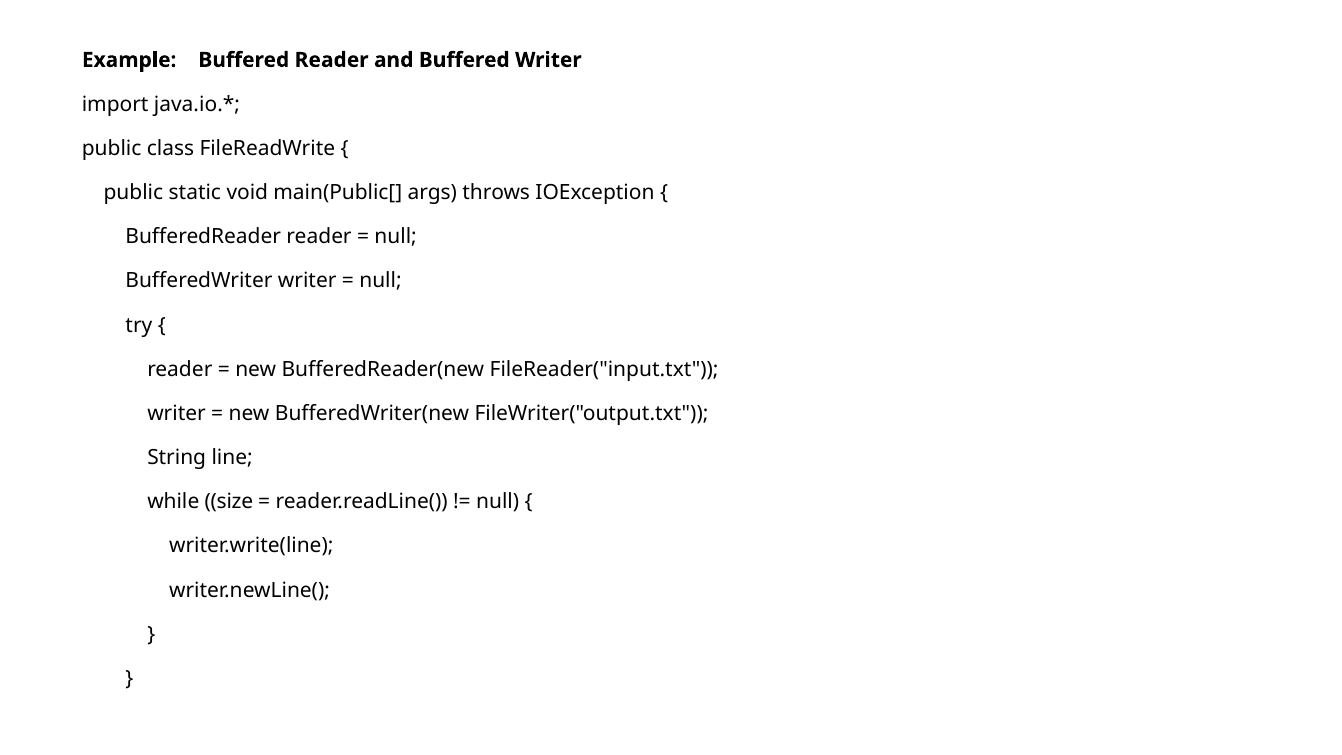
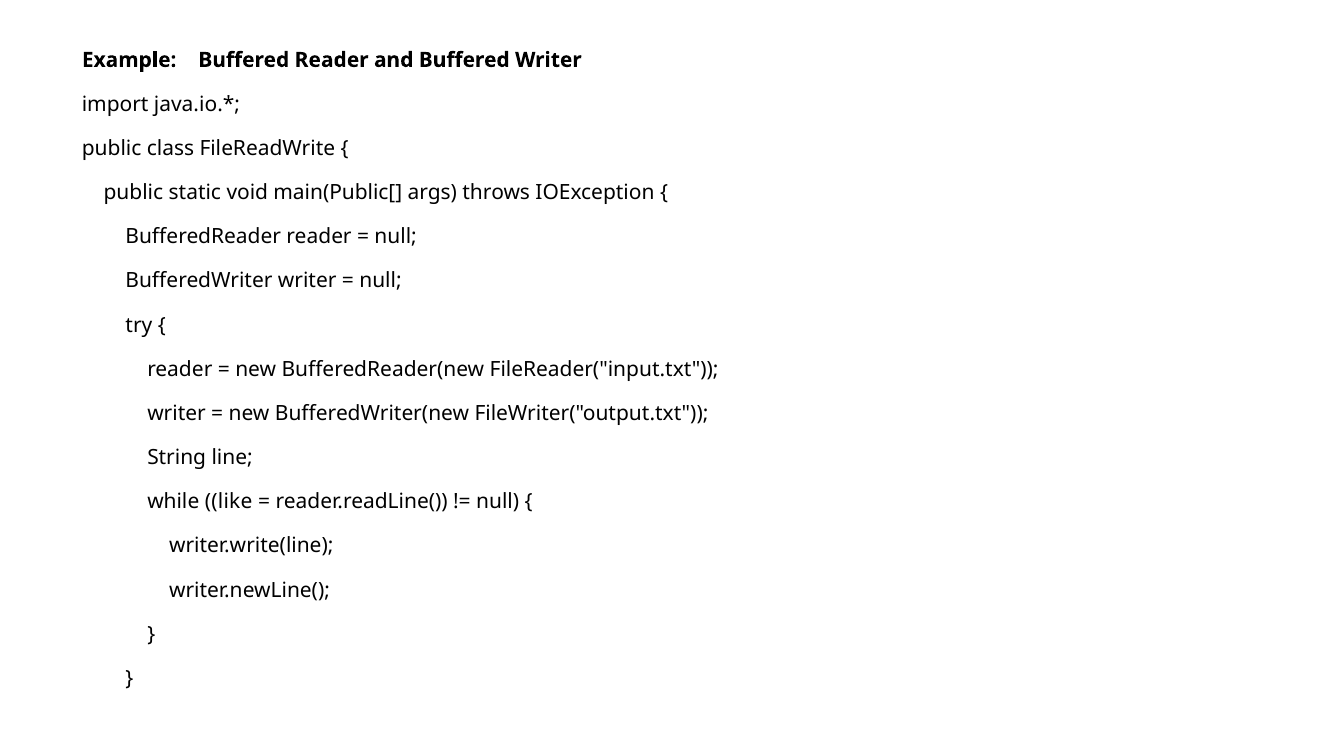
size: size -> like (229, 502)
